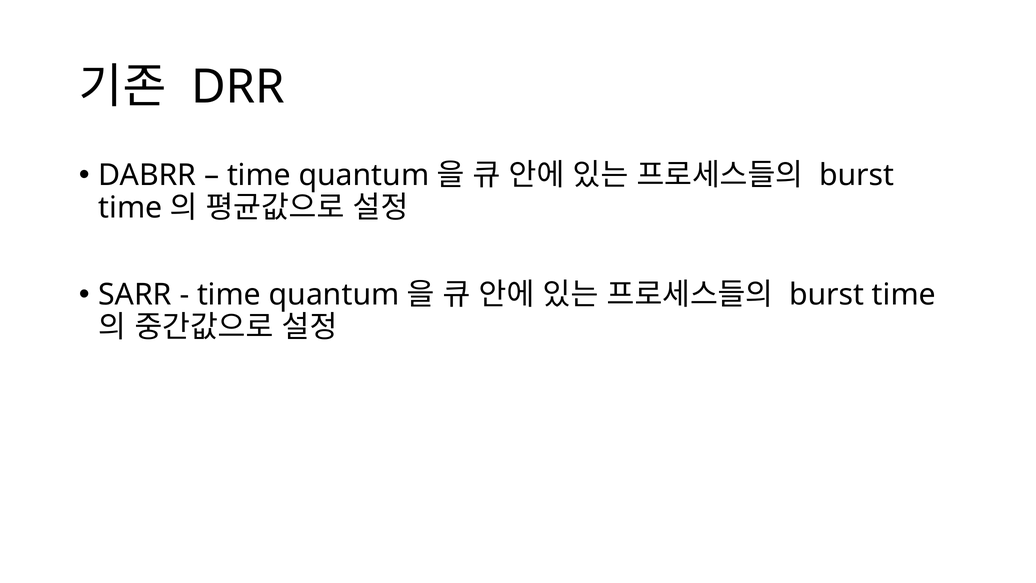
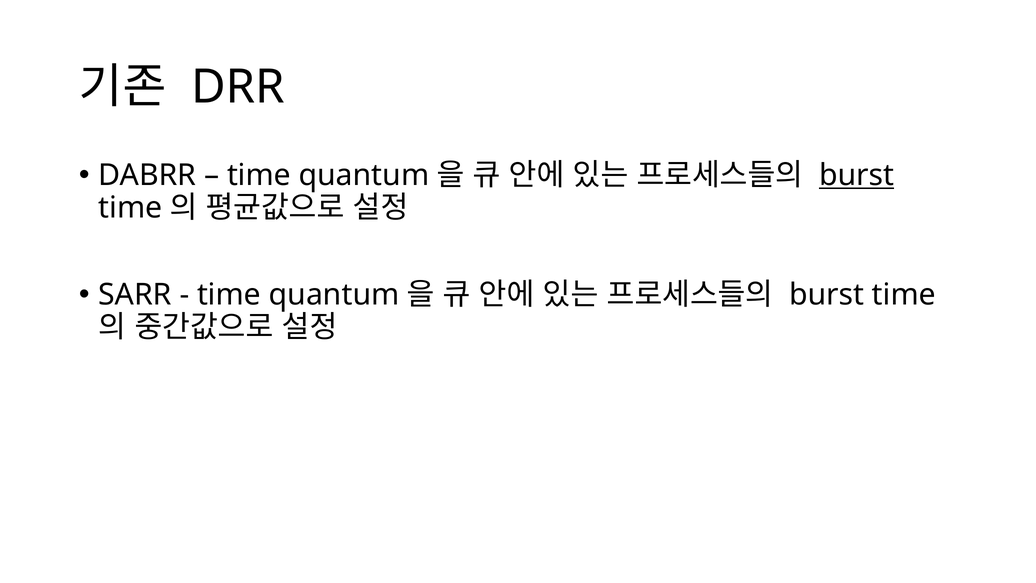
burst underline: none -> present (857, 175)
